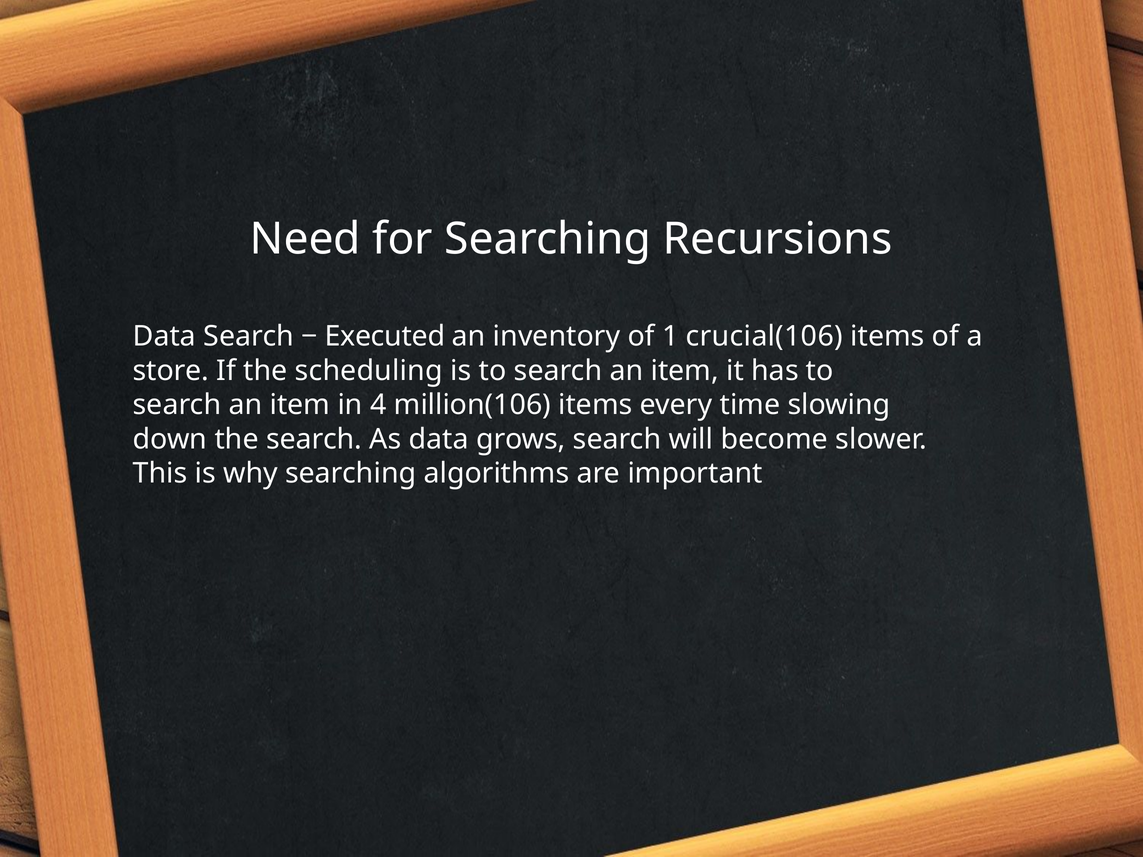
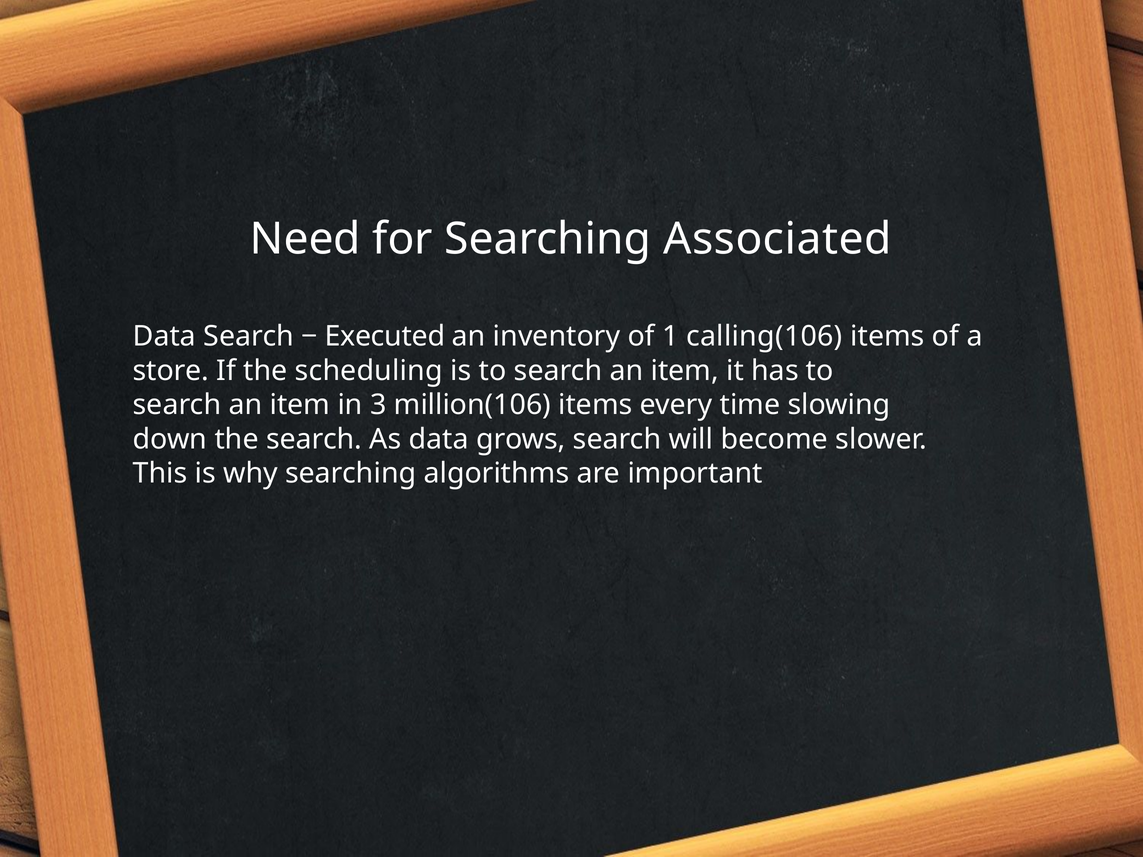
Recursions: Recursions -> Associated (777, 239)
crucial(106: crucial(106 -> calling(106 (764, 336)
4: 4 -> 3 (378, 405)
